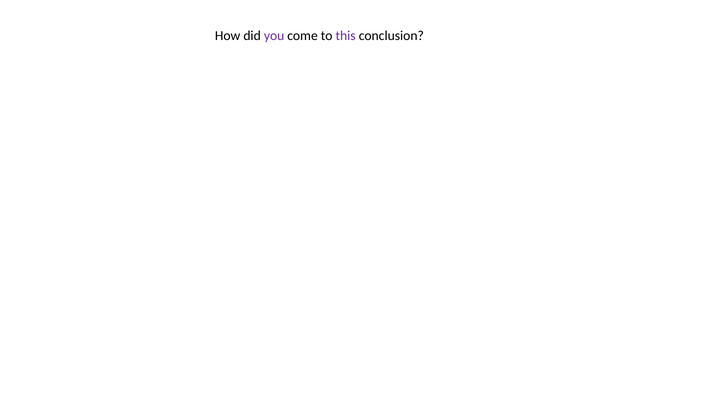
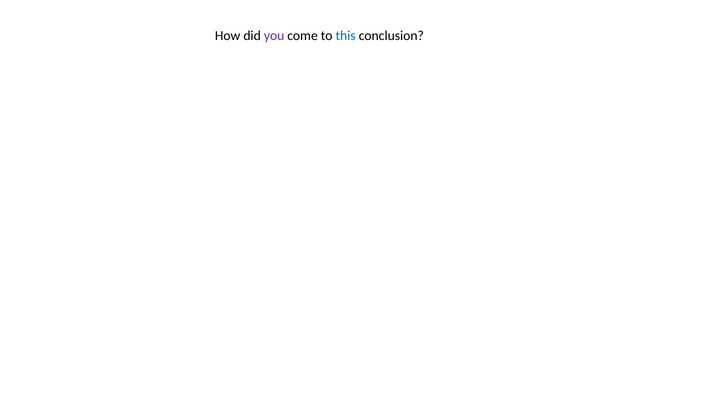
this colour: purple -> blue (346, 36)
